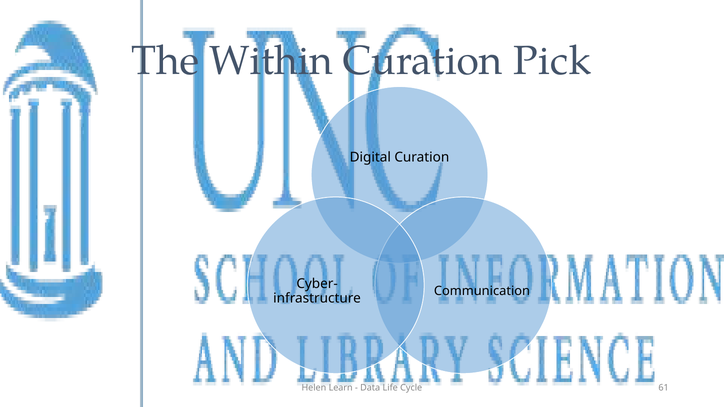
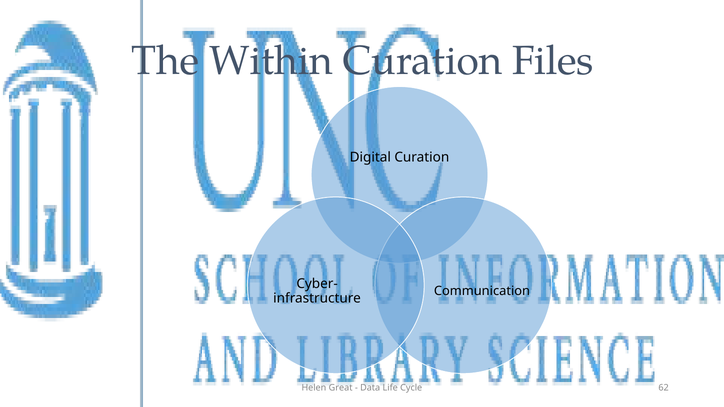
Pick: Pick -> Files (553, 61)
Learn: Learn -> Great (341, 388)
61: 61 -> 62 (664, 388)
